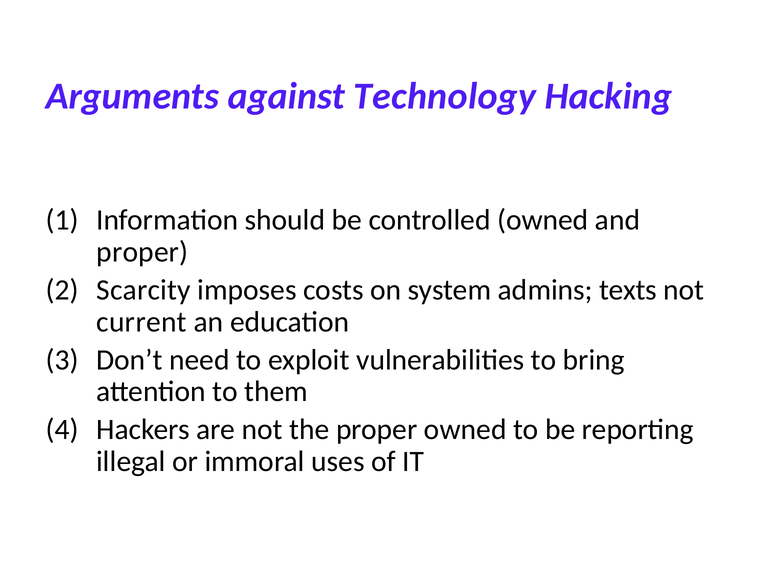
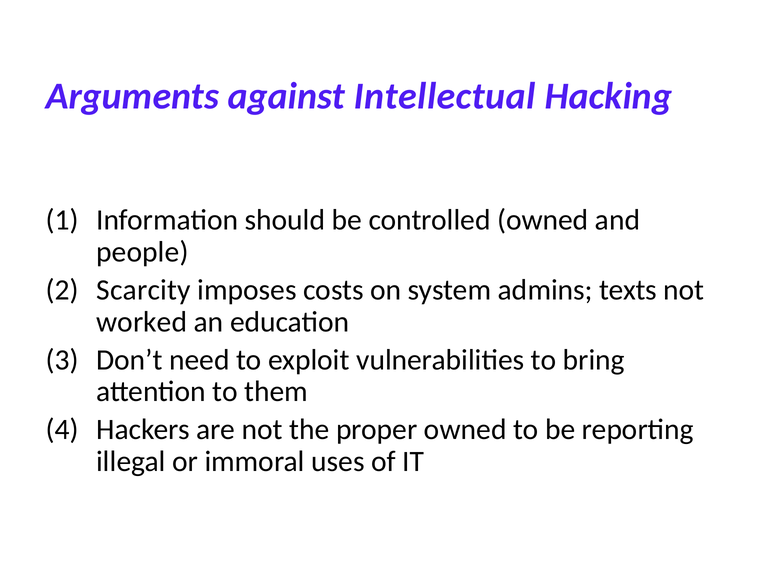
Technology: Technology -> Intellectual (445, 96)
proper: proper -> people (142, 252)
current: current -> worked (142, 322)
